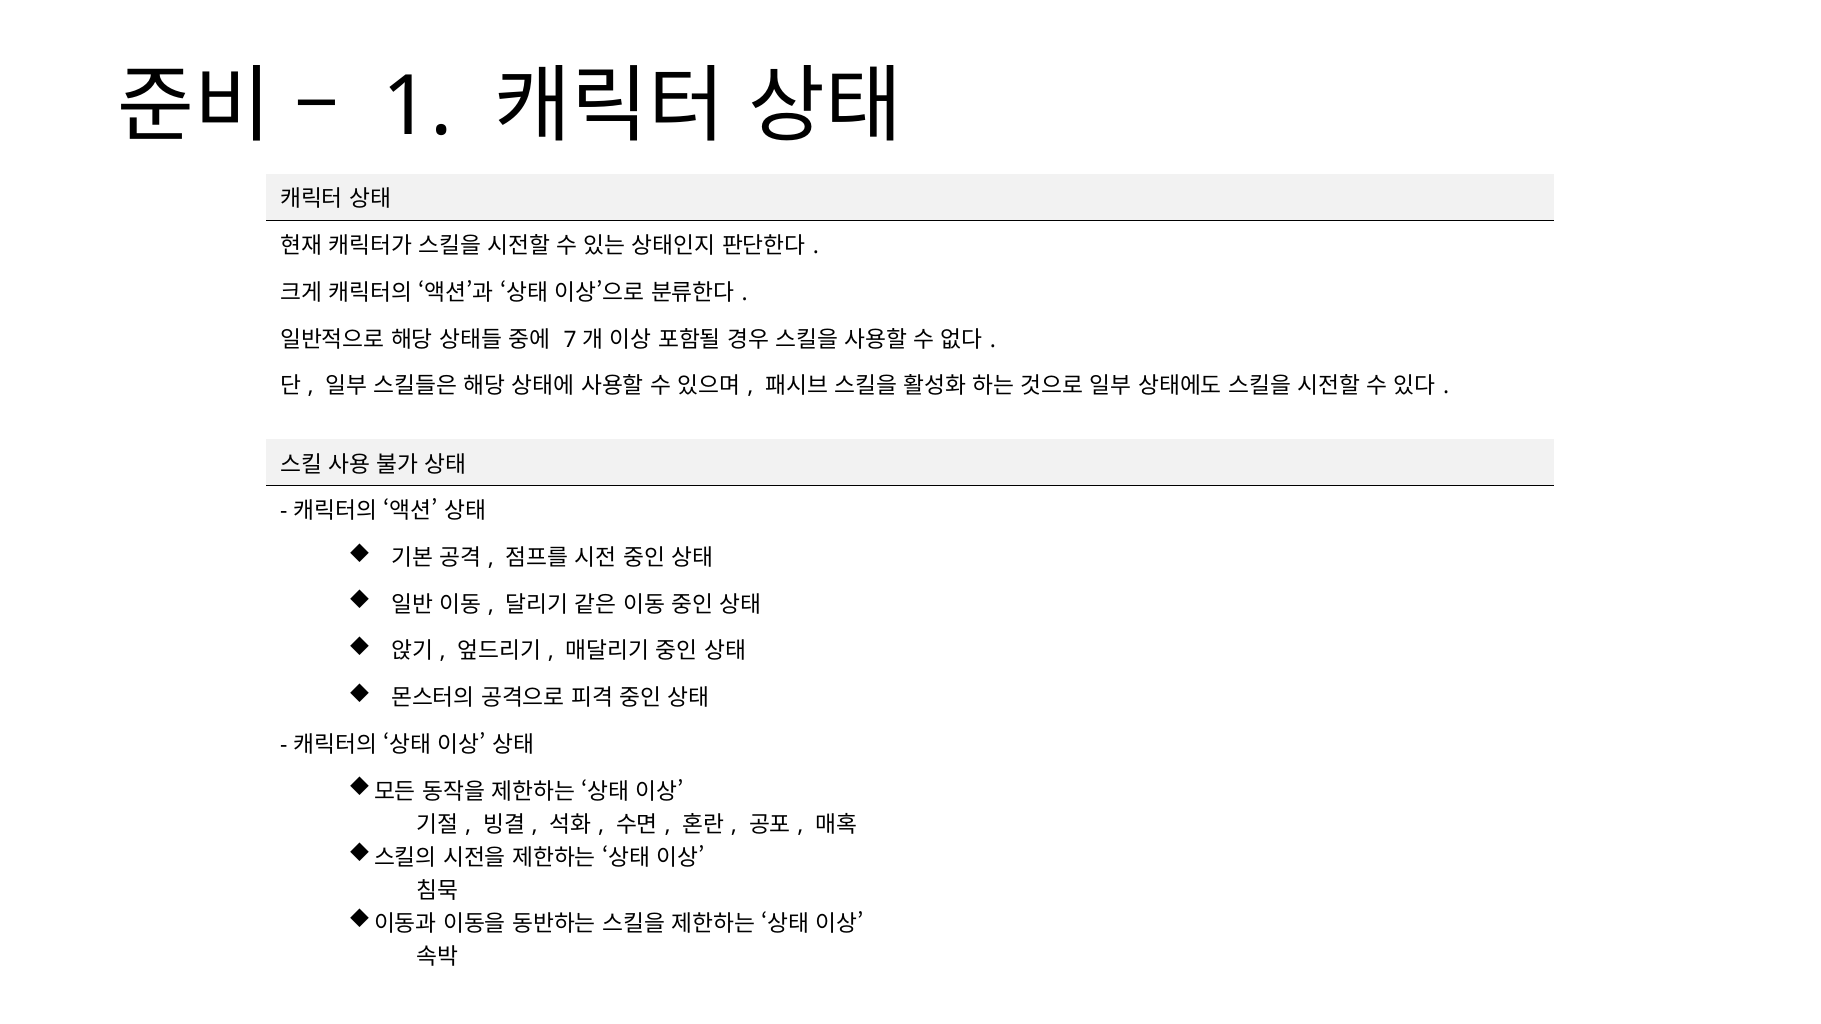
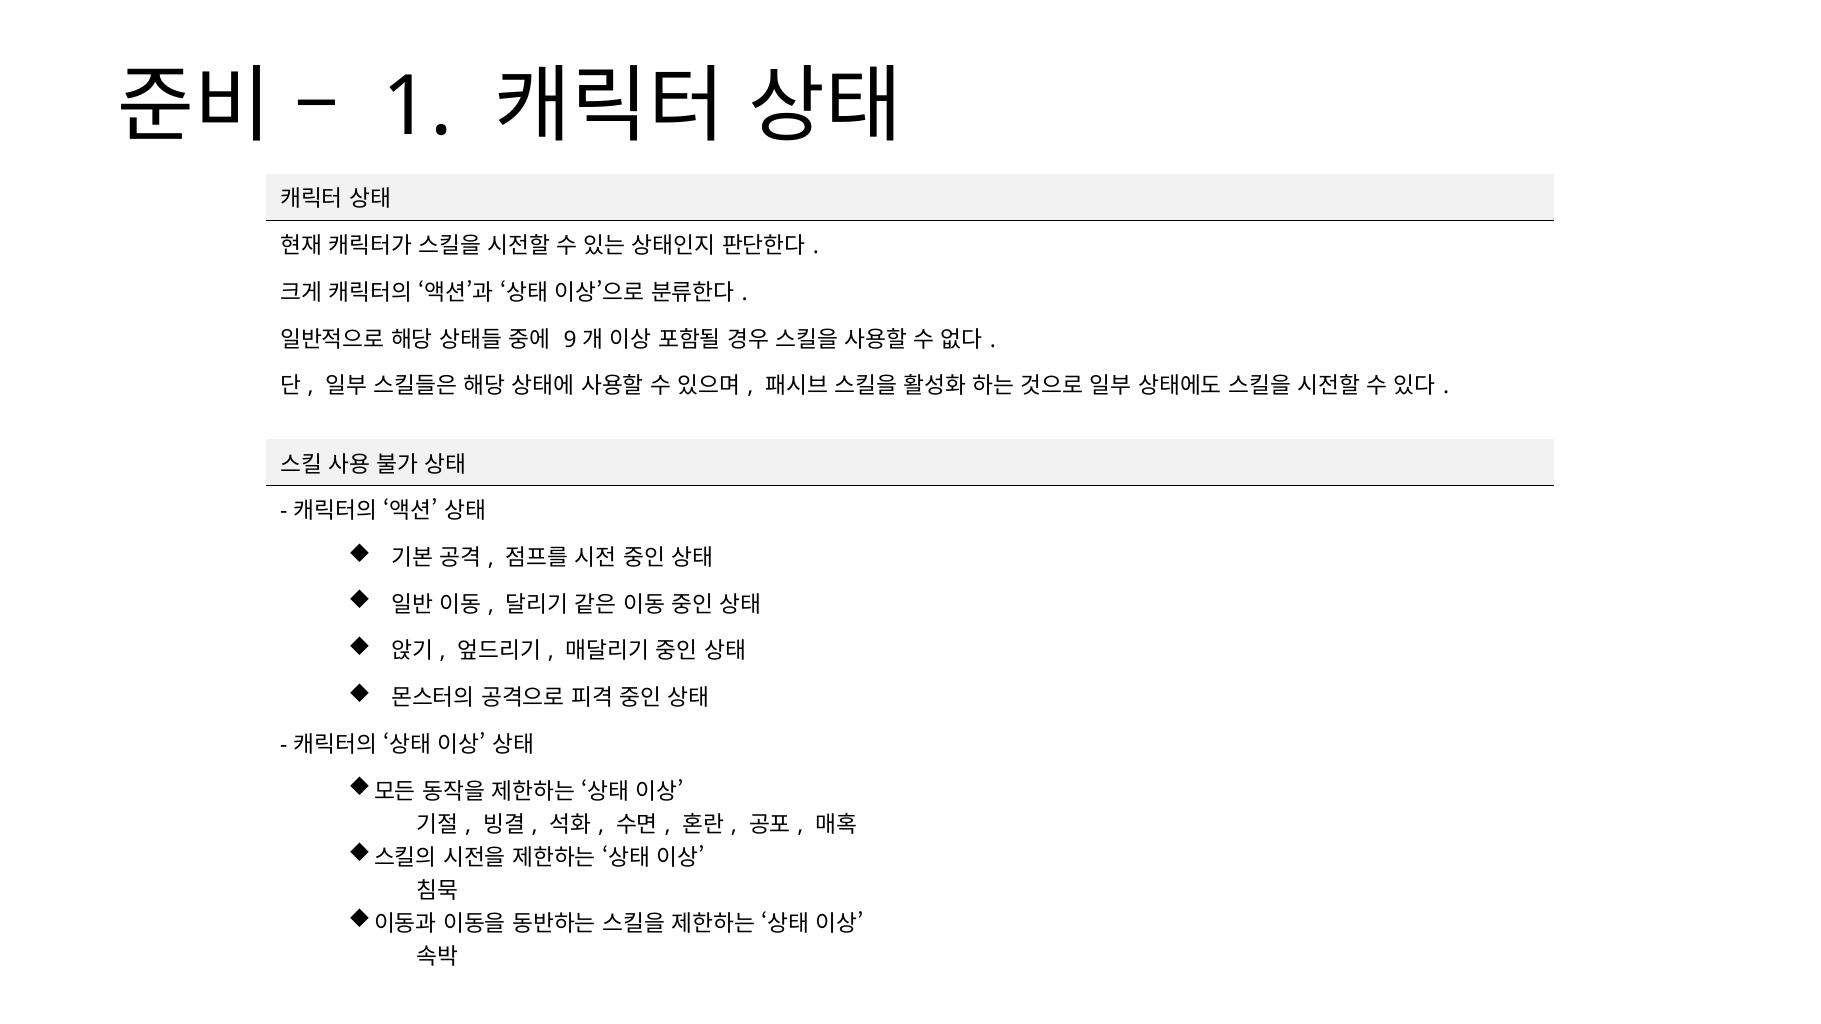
7: 7 -> 9 (570, 340)
